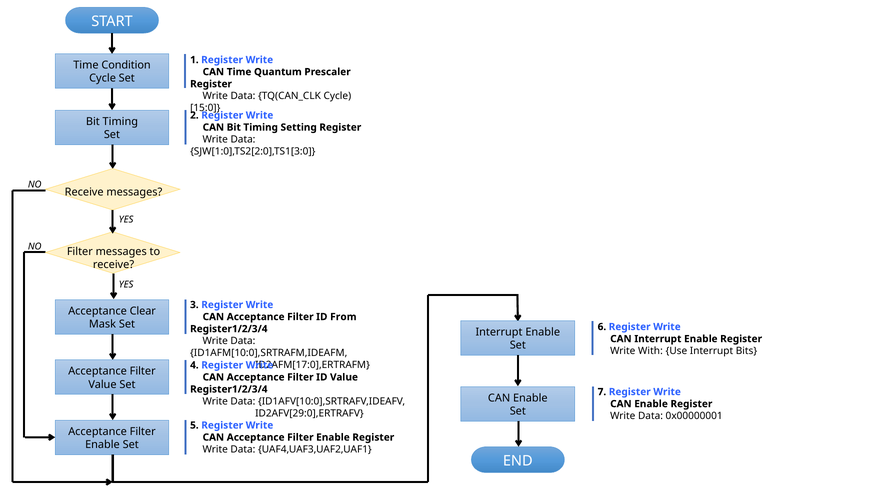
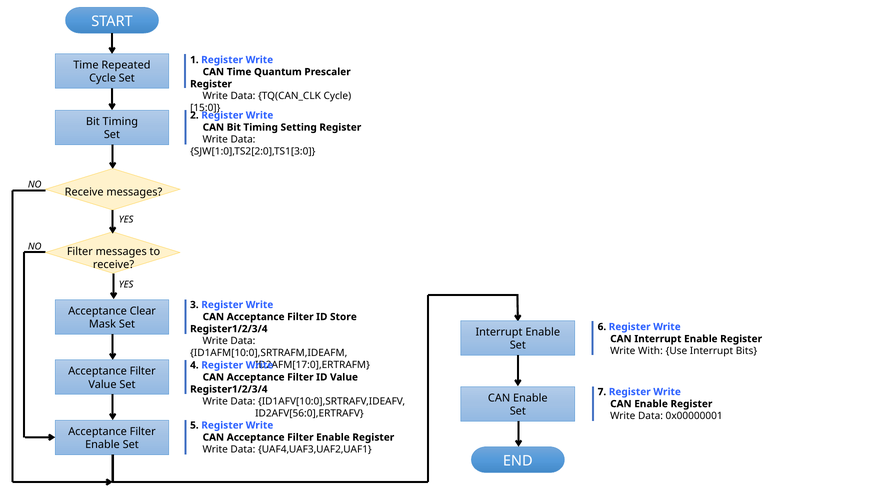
Condition: Condition -> Repeated (126, 65)
From: From -> Store (343, 317)
ID2AFV[29:0],ERTRAFV: ID2AFV[29:0],ERTRAFV -> ID2AFV[56:0],ERTRAFV (309, 413)
